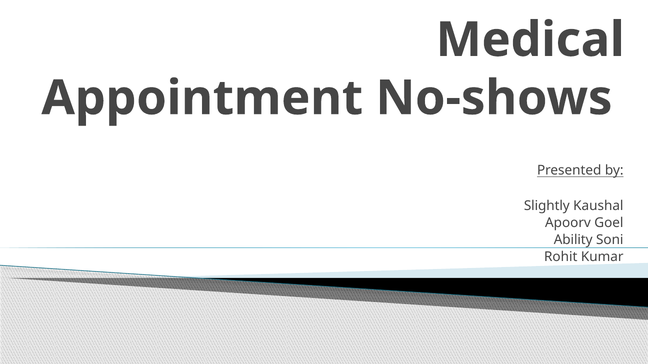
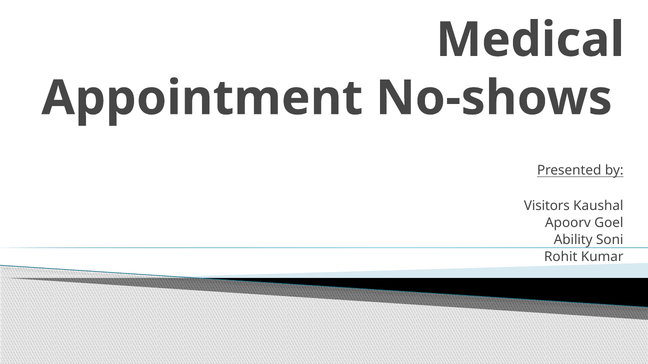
Slightly: Slightly -> Visitors (547, 206)
